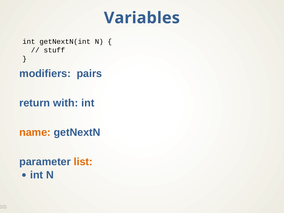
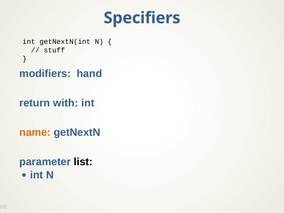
Variables: Variables -> Specifiers (142, 18)
pairs: pairs -> hand (89, 74)
list colour: orange -> black (83, 162)
